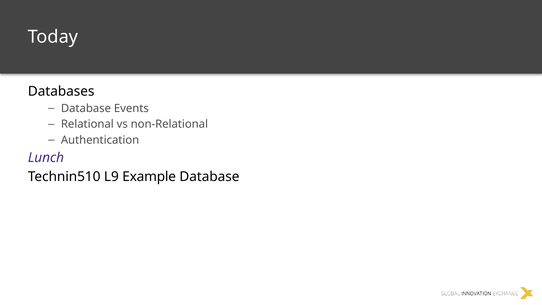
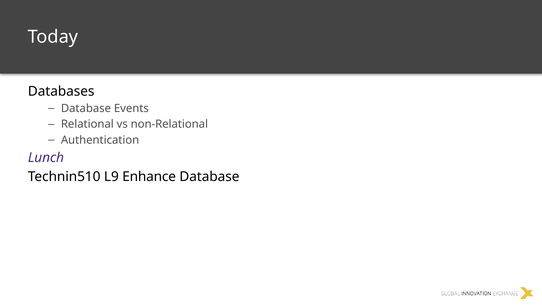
Example: Example -> Enhance (149, 177)
